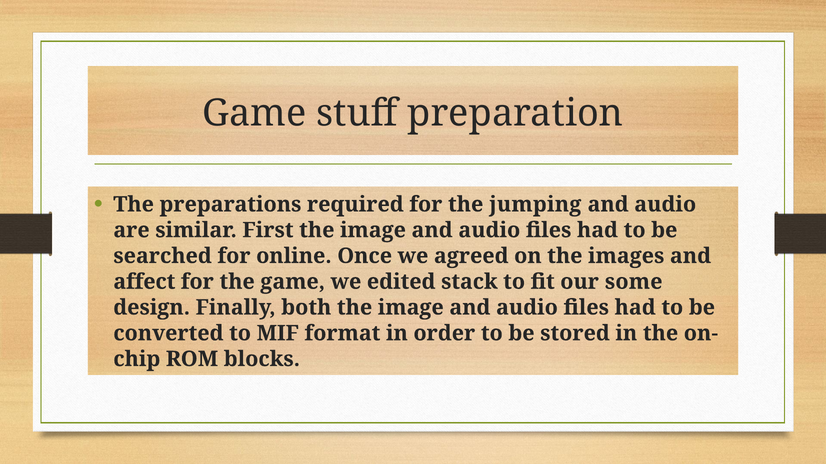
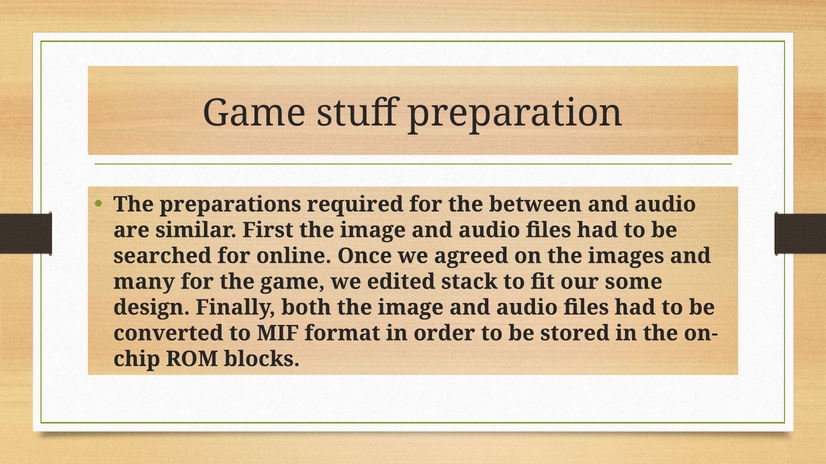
jumping: jumping -> between (535, 205)
affect: affect -> many (144, 282)
